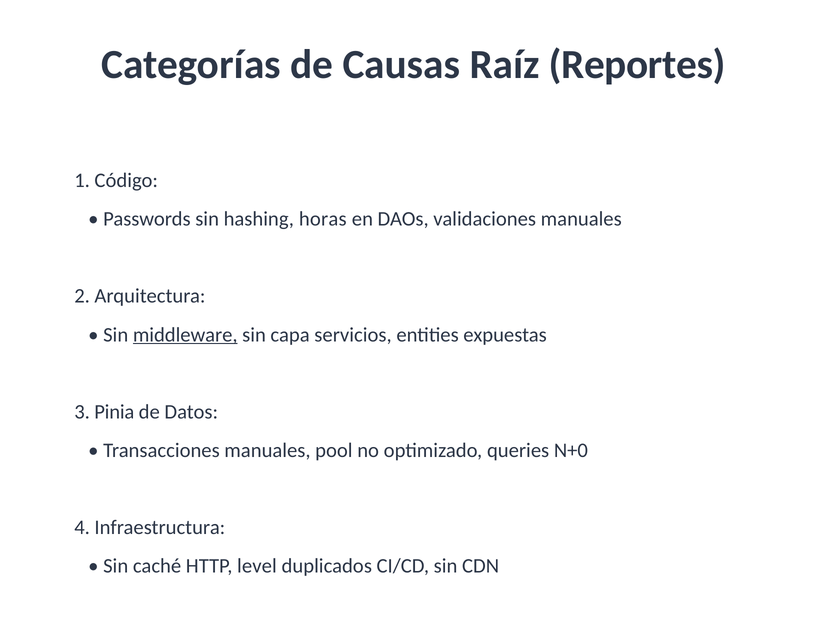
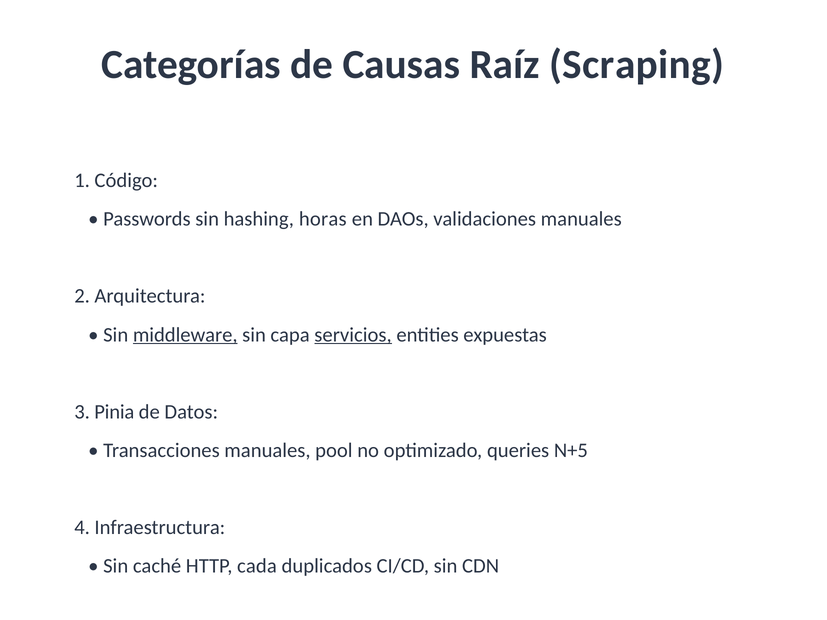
Reportes: Reportes -> Scraping (637, 65)
servicios underline: none -> present (353, 335)
N+0: N+0 -> N+5 (571, 451)
level: level -> cada (257, 566)
